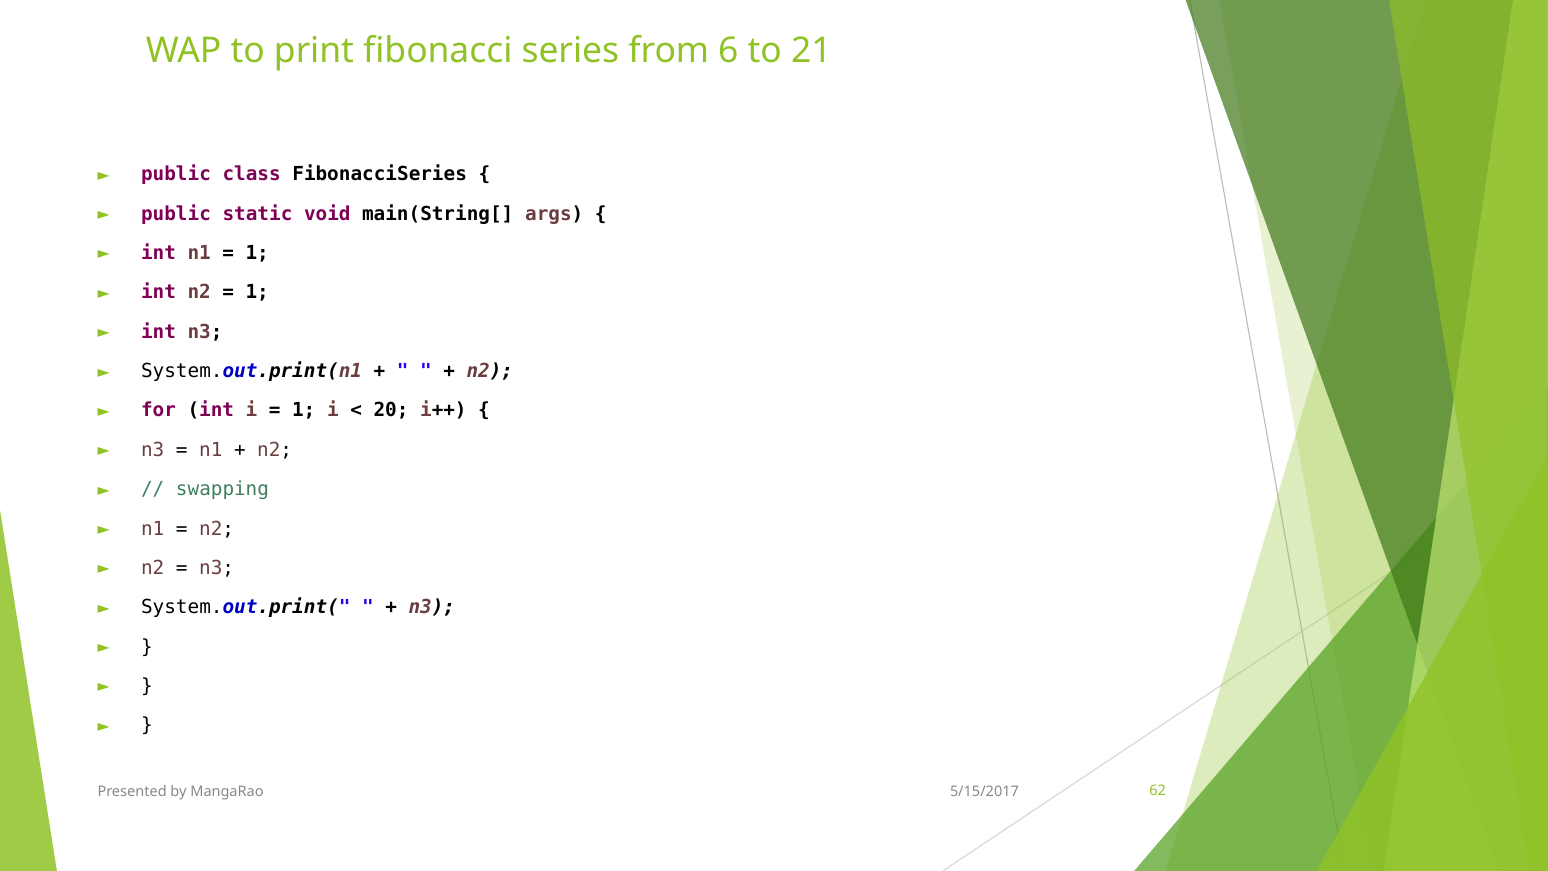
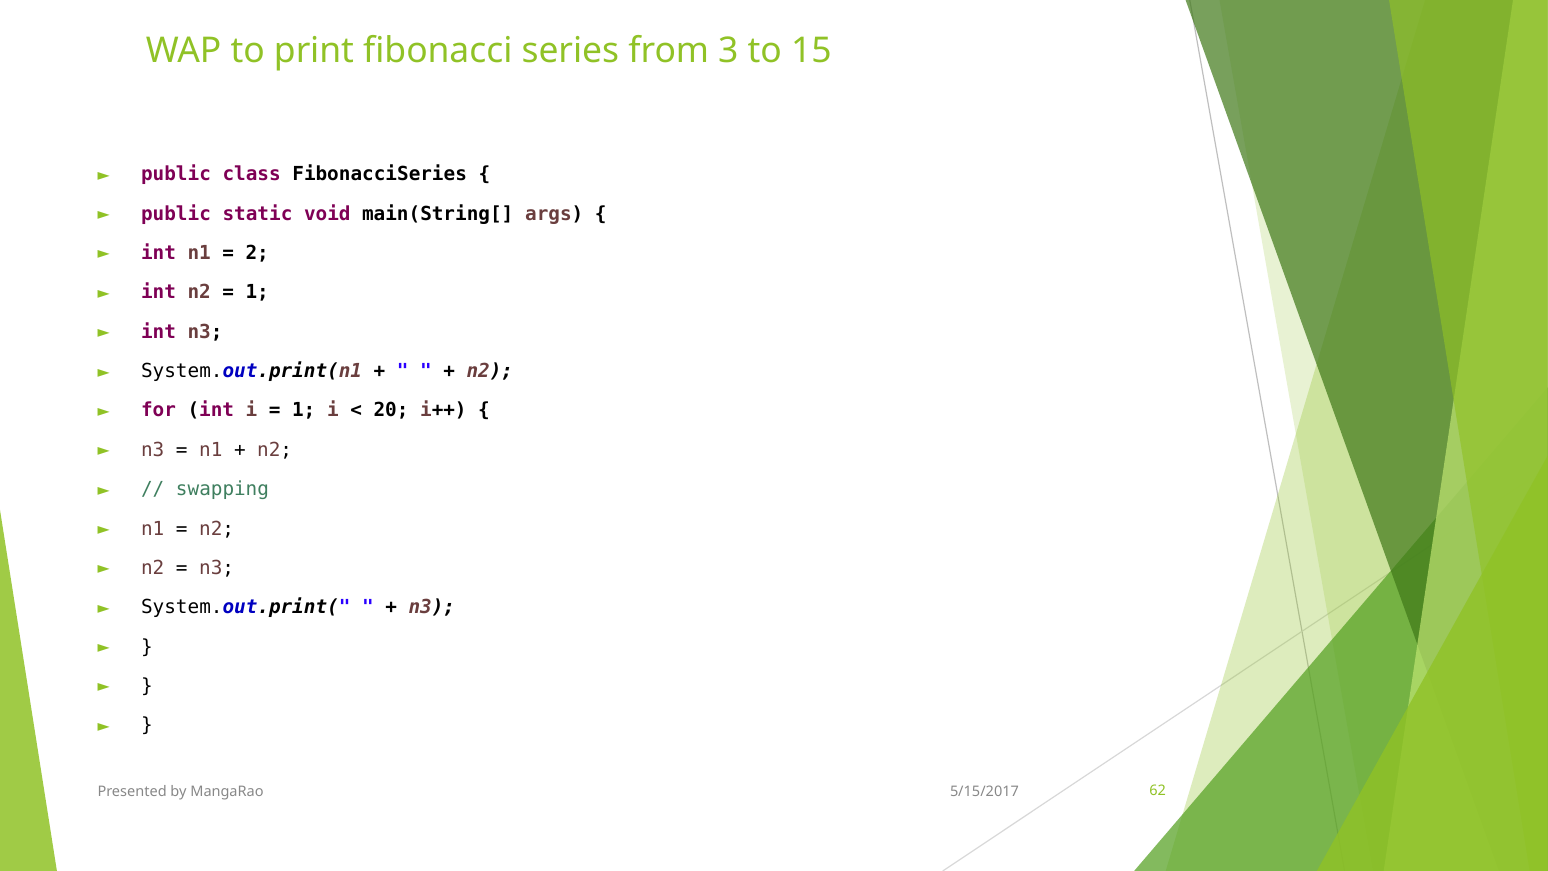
6: 6 -> 3 (728, 51)
21: 21 -> 15 (811, 51)
1: 1 -> 2 (257, 253)
